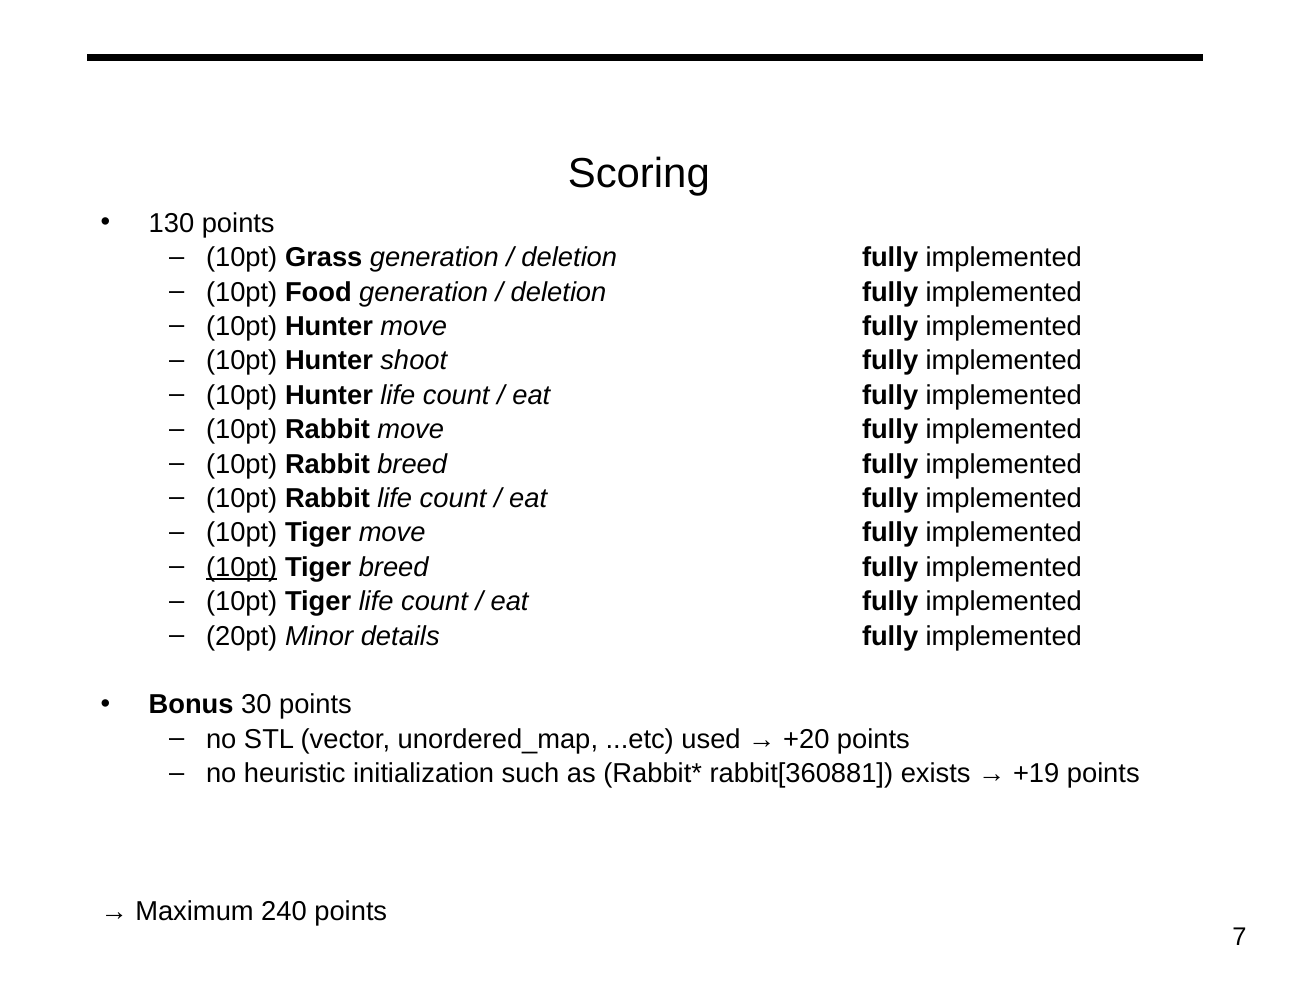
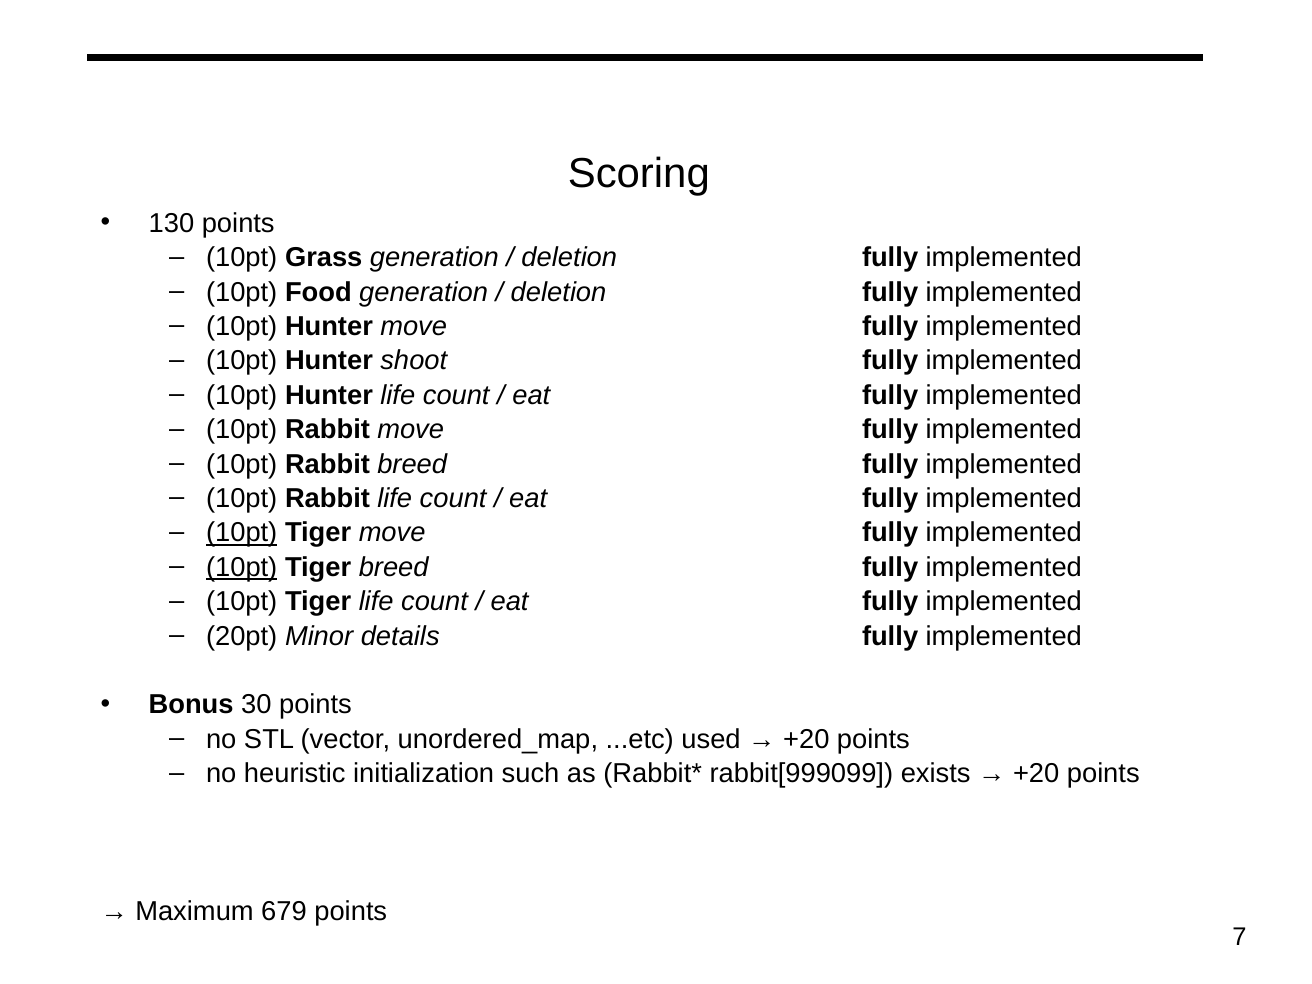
10pt underline: none -> present (242, 533)
rabbit[360881: rabbit[360881 -> rabbit[999099 (801, 774)
+19: +19 -> +20 (1036, 774)
240: 240 -> 679 (284, 911)
